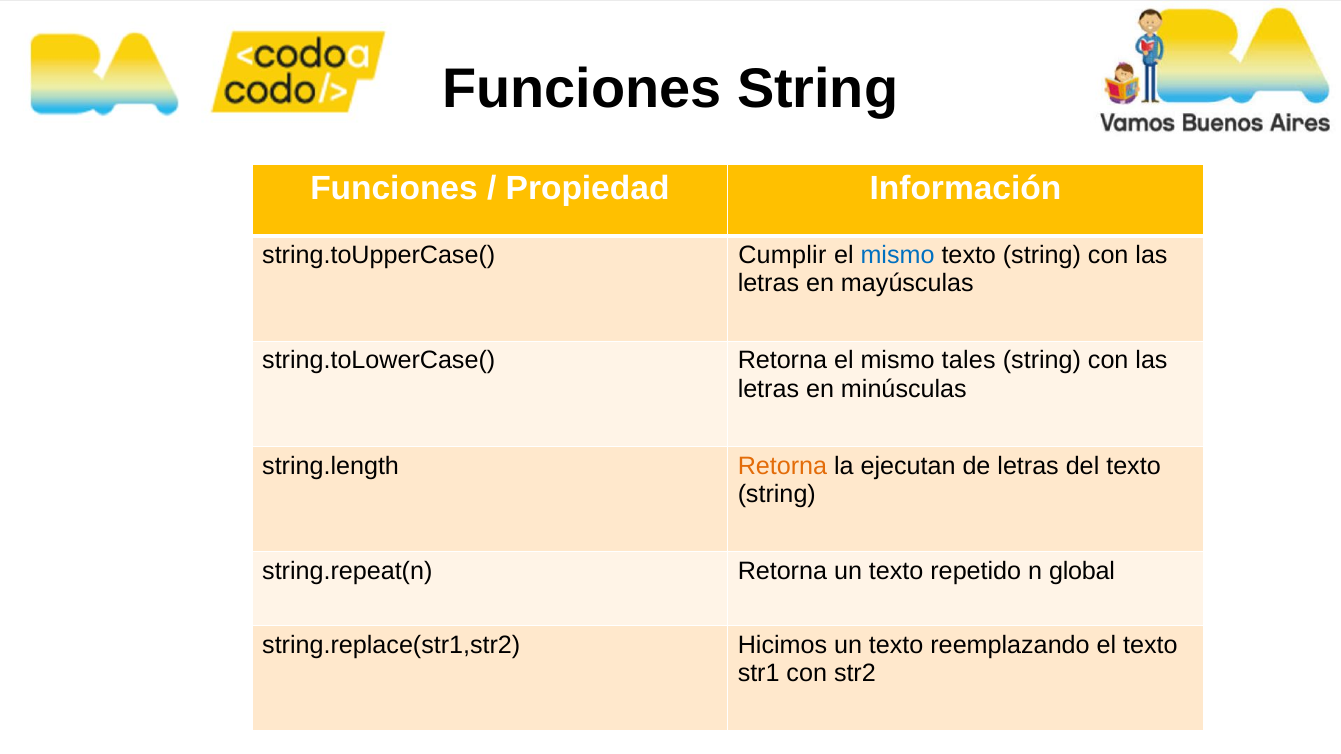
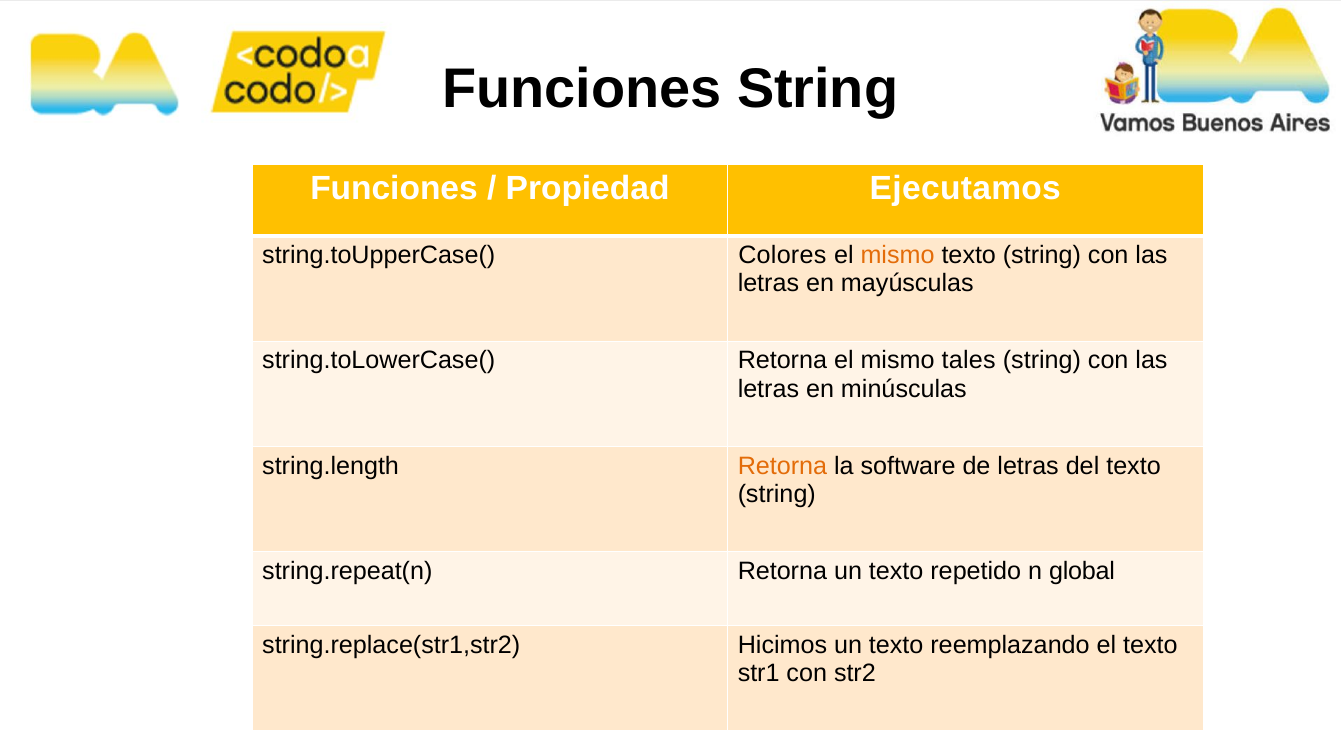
Información: Información -> Ejecutamos (965, 189)
Cumplir: Cumplir -> Colores (782, 255)
mismo colour: blue -> orange (898, 255)
ejecutan: ejecutan -> software (908, 466)
